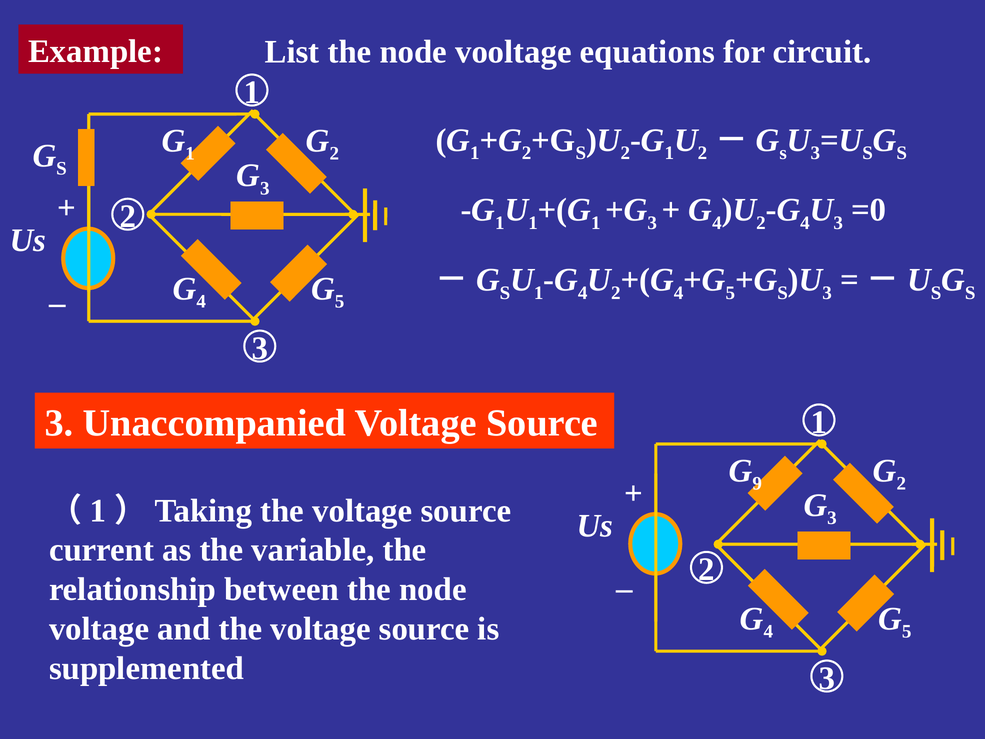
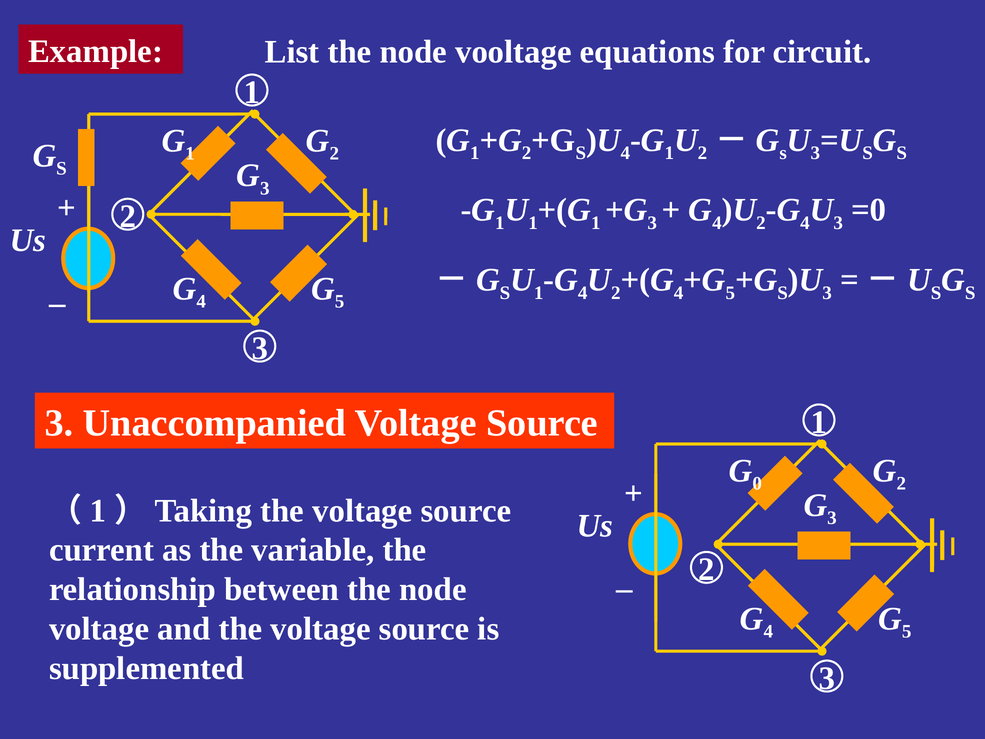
2: 2 -> 4 (625, 153)
9: 9 -> 0 (757, 483)
